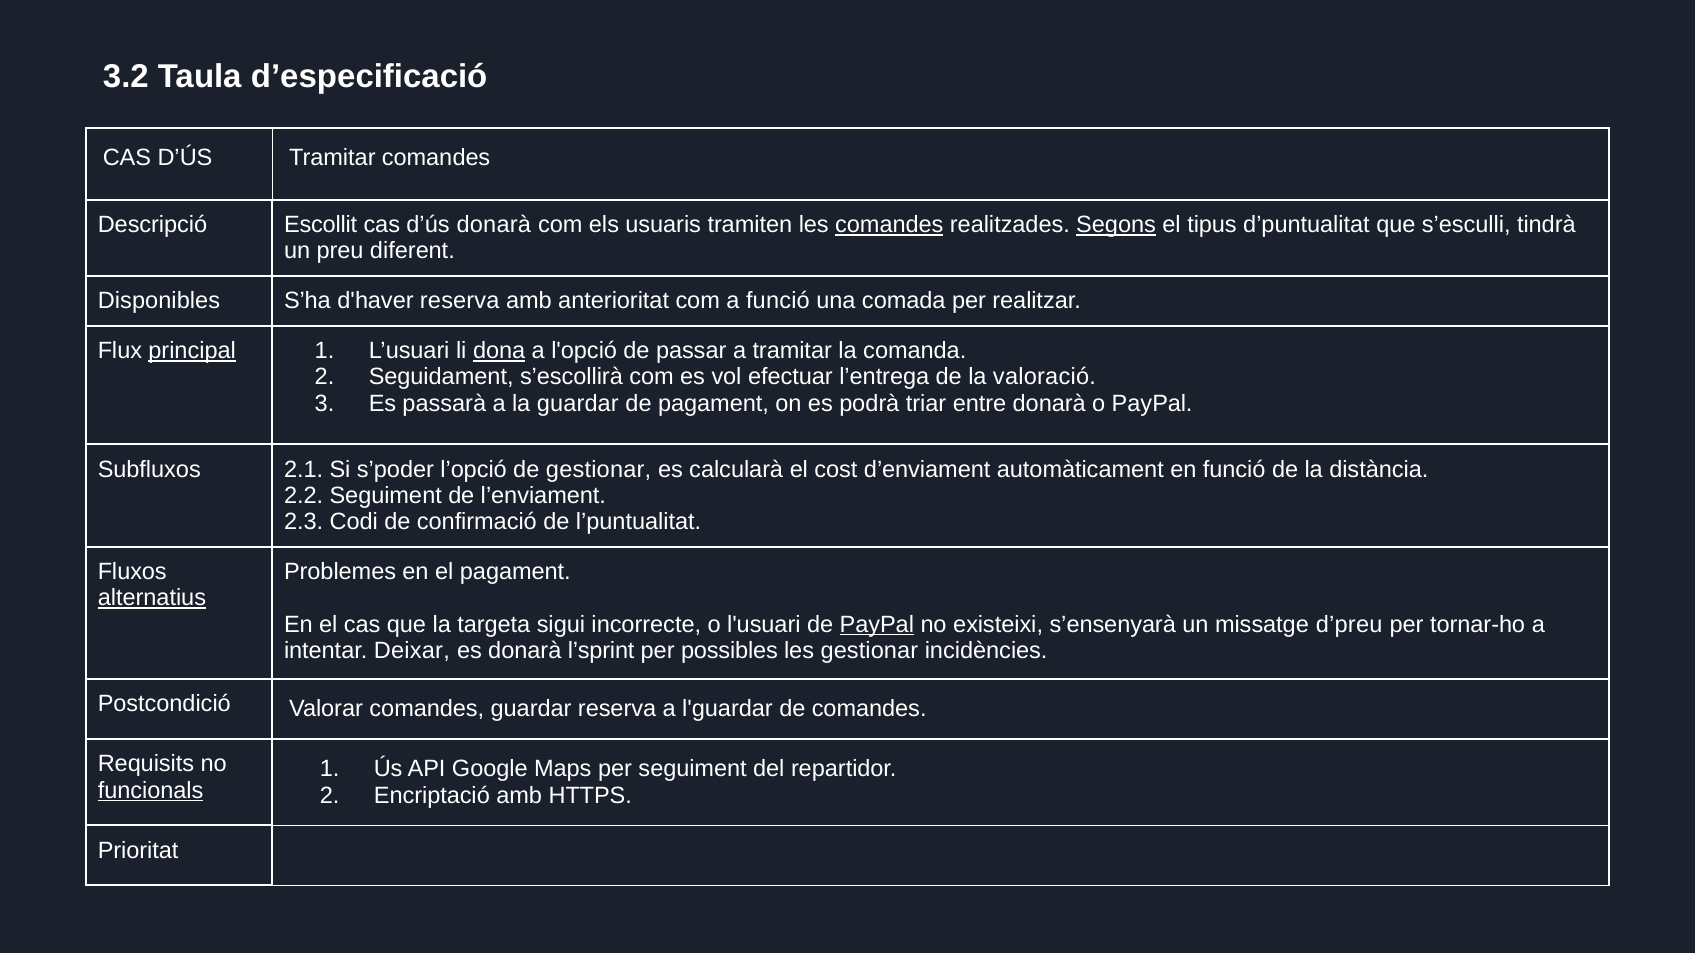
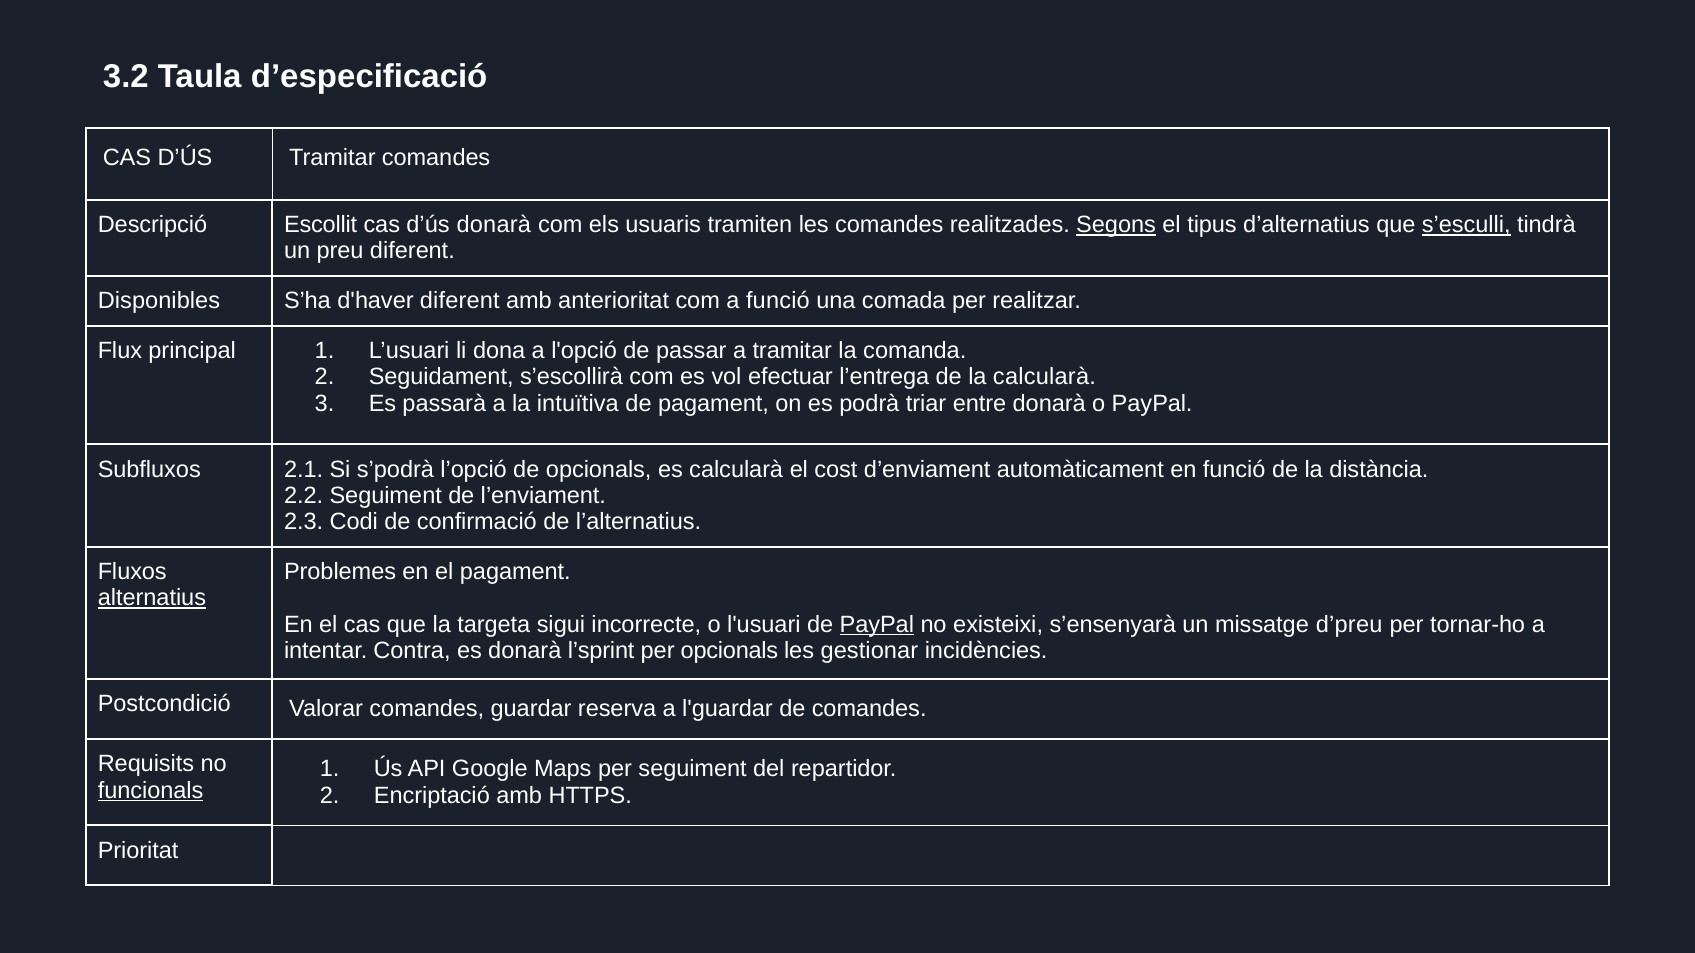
comandes underline: present -> none (889, 225)
d’puntualitat: d’puntualitat -> d’alternatius (1306, 225)
s’esculli underline: none -> present (1466, 225)
d'haver reserva: reserva -> diferent (460, 301)
principal underline: present -> none (192, 351)
dona underline: present -> none (499, 351)
la valoració: valoració -> calcularà (1044, 377)
la guardar: guardar -> intuïtiva (578, 404)
s’poder: s’poder -> s’podrà (395, 470)
de gestionar: gestionar -> opcionals (599, 470)
l’puntualitat: l’puntualitat -> l’alternatius (639, 522)
Deixar: Deixar -> Contra (412, 651)
per possibles: possibles -> opcionals (729, 651)
